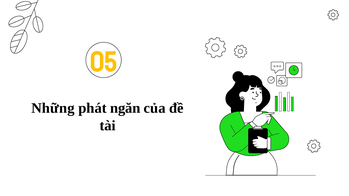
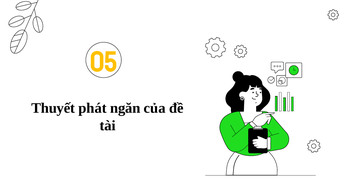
Những: Những -> Thuyết (53, 108)
